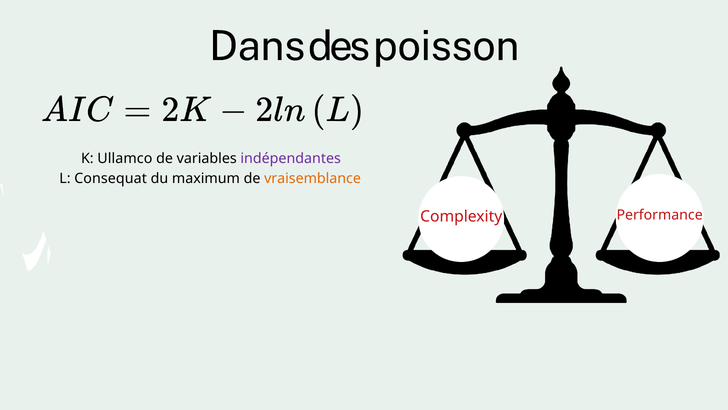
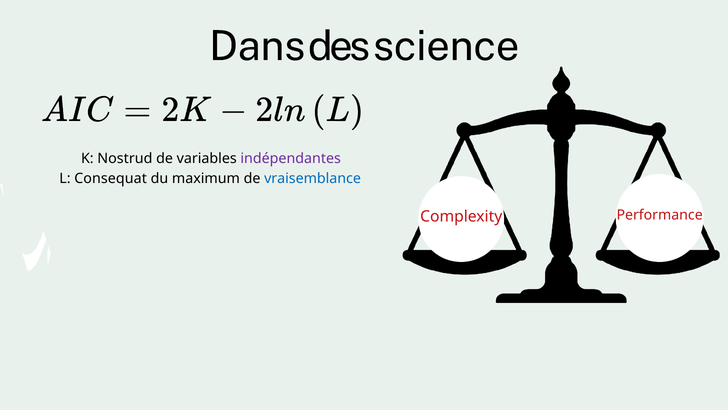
poisson: poisson -> science (446, 46)
Ullamco: Ullamco -> Nostrud (125, 158)
vraisemblance colour: orange -> blue (313, 178)
